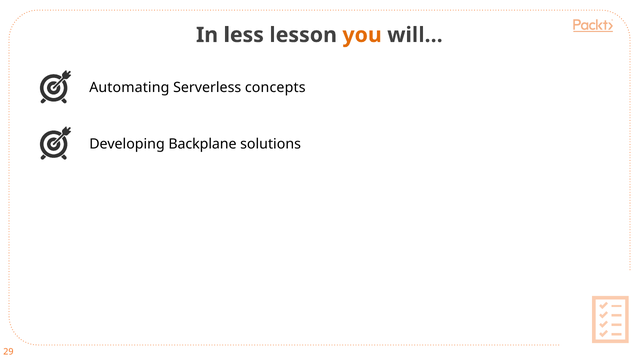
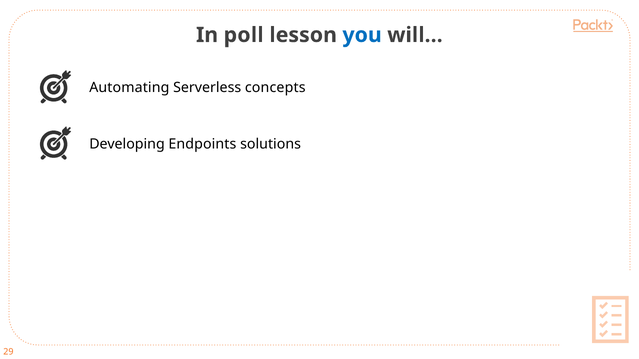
less: less -> poll (244, 35)
you colour: orange -> blue (362, 35)
Backplane: Backplane -> Endpoints (202, 144)
